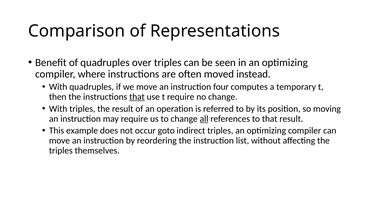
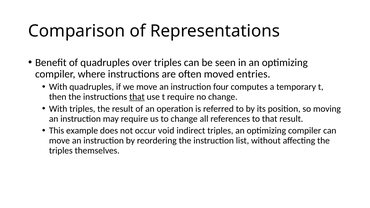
instead: instead -> entries (253, 74)
all underline: present -> none (204, 119)
goto: goto -> void (166, 131)
